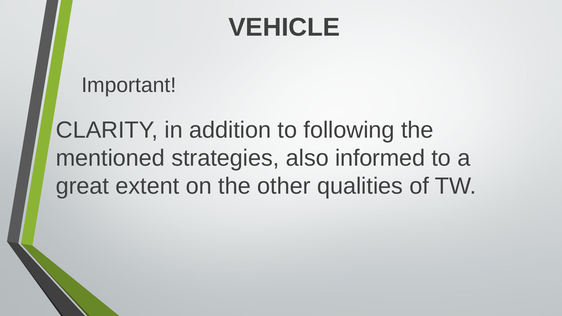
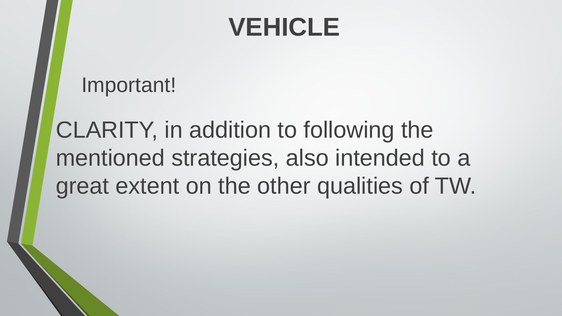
informed: informed -> intended (380, 158)
